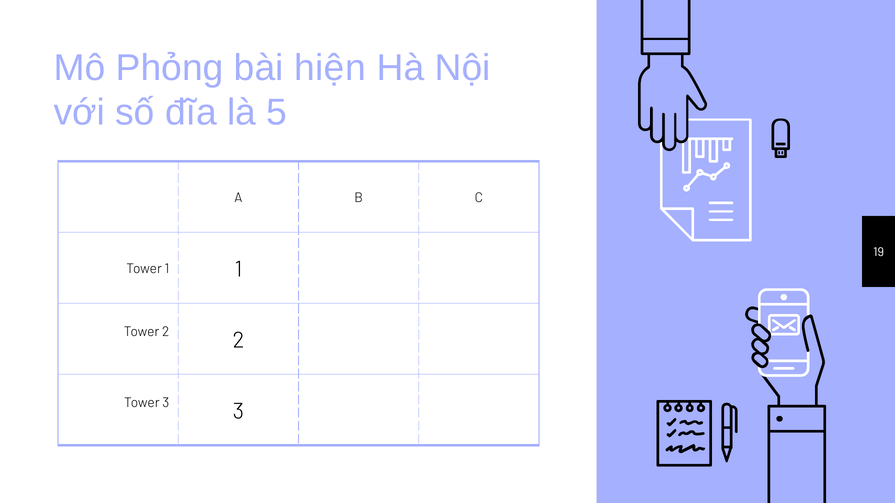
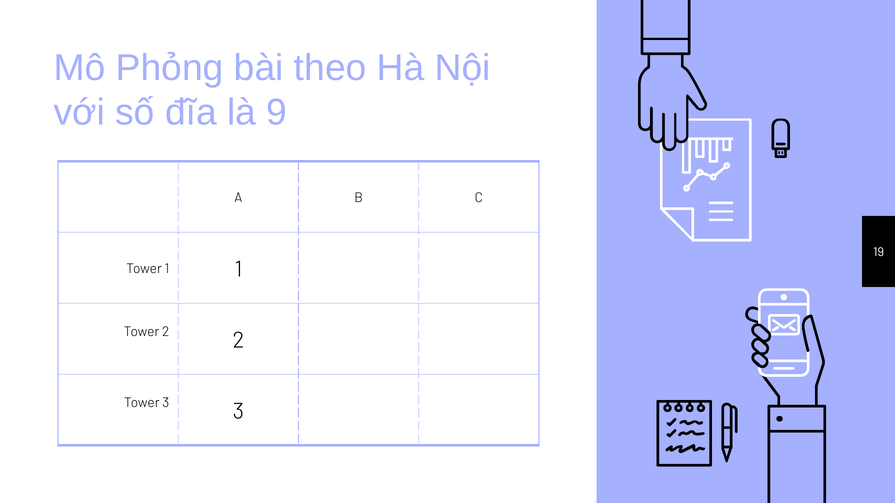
hiện: hiện -> theo (330, 68)
5: 5 -> 9 (277, 113)
